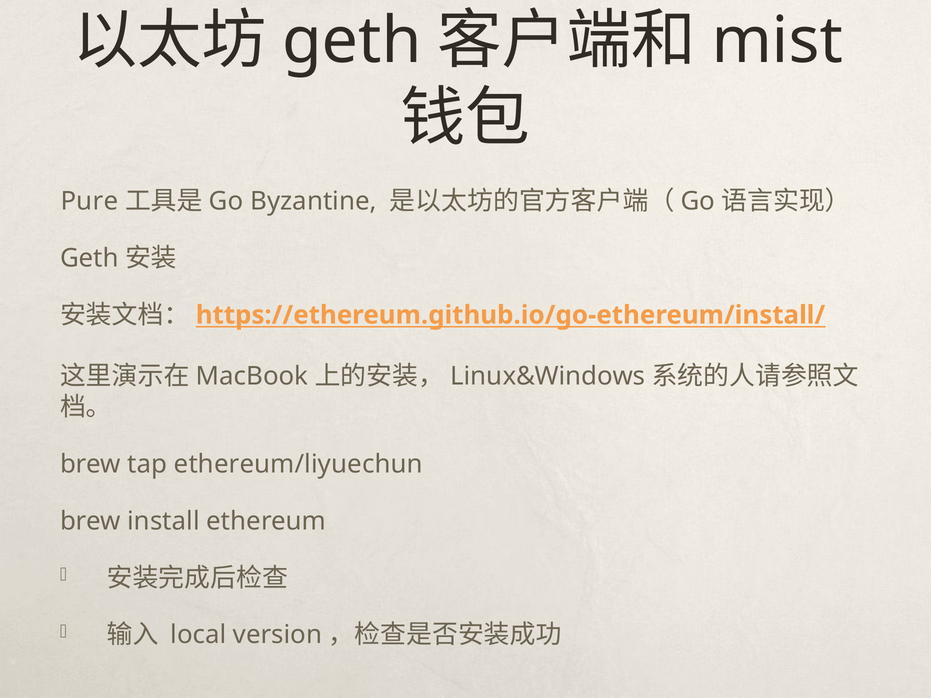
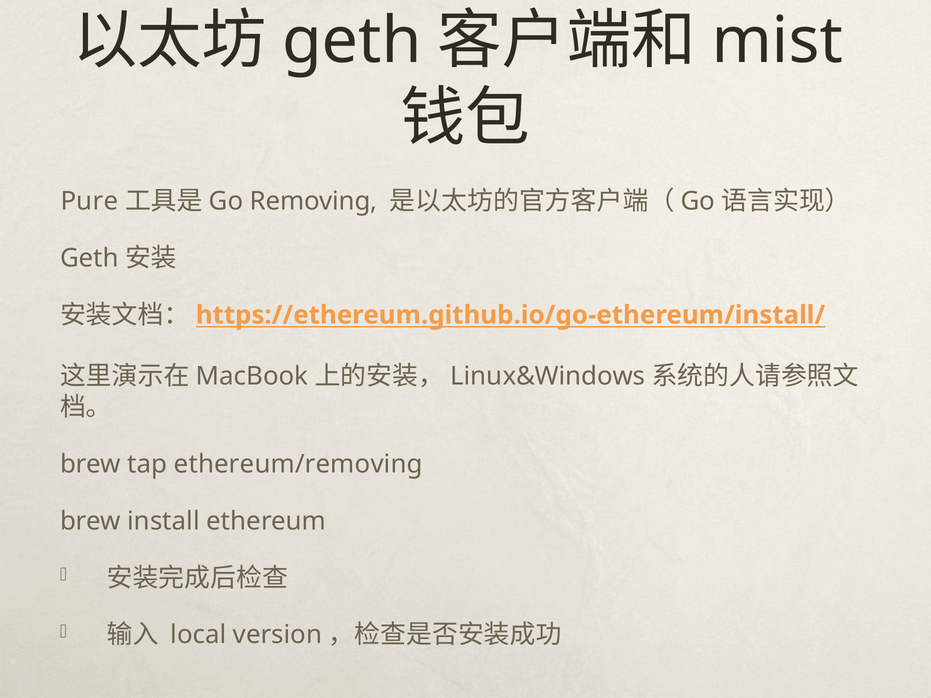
Byzantine: Byzantine -> Removing (314, 201)
ethereum/liyuechun: ethereum/liyuechun -> ethereum/removing (298, 464)
